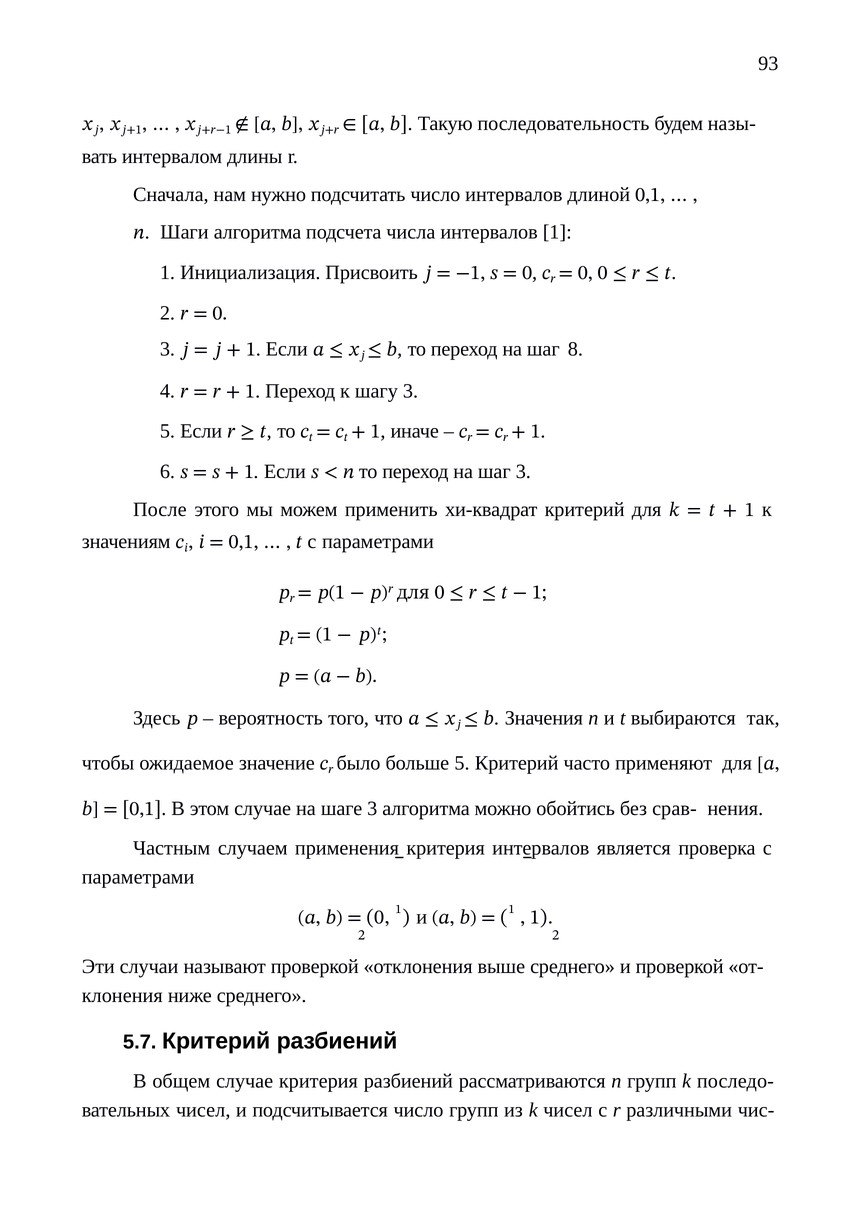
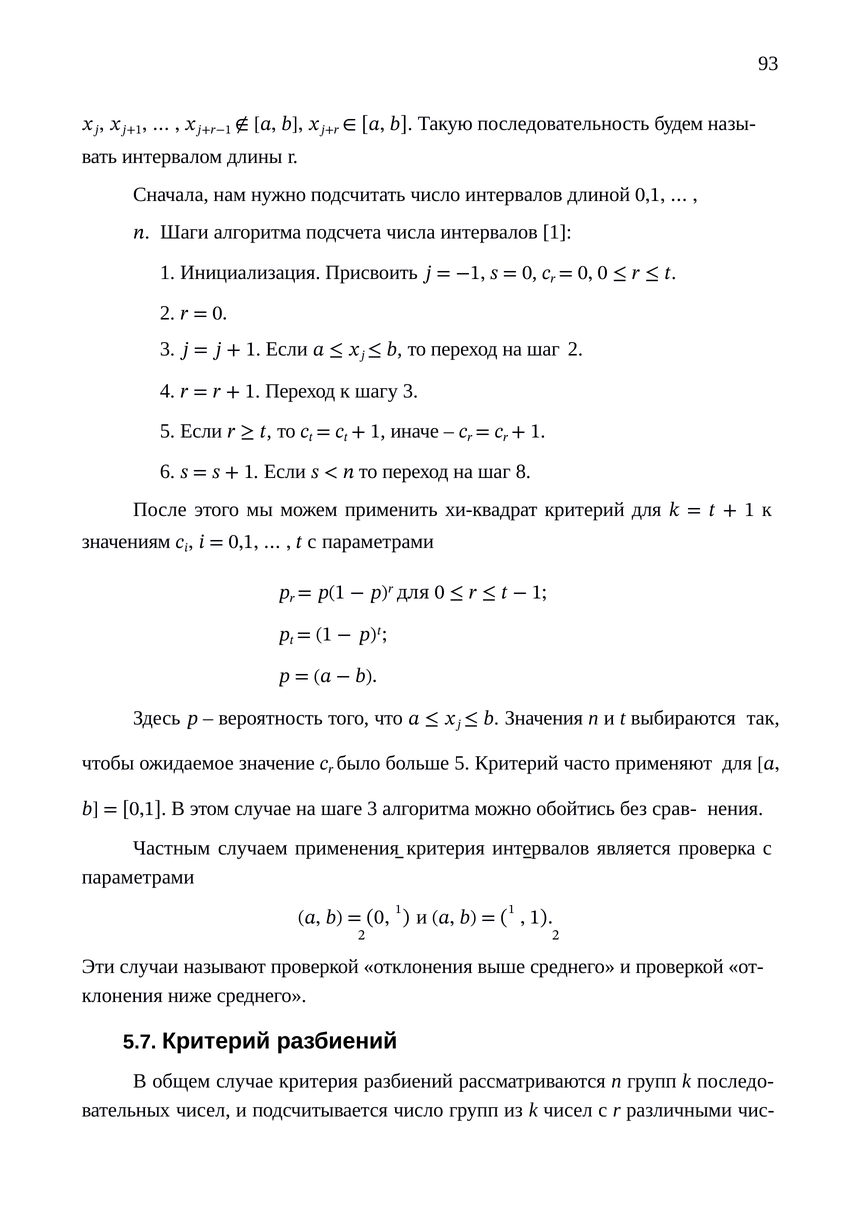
шаг 8: 8 -> 2 (575, 349)
3: 3 -> 8 (523, 471)
